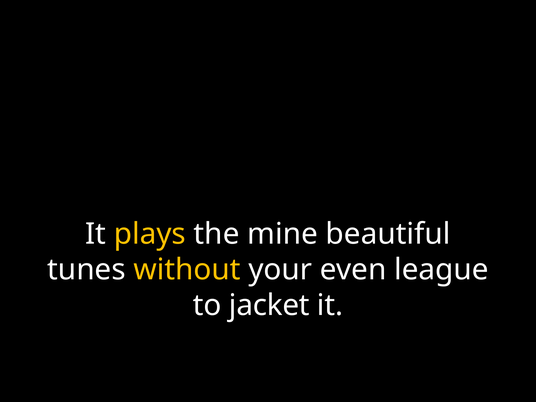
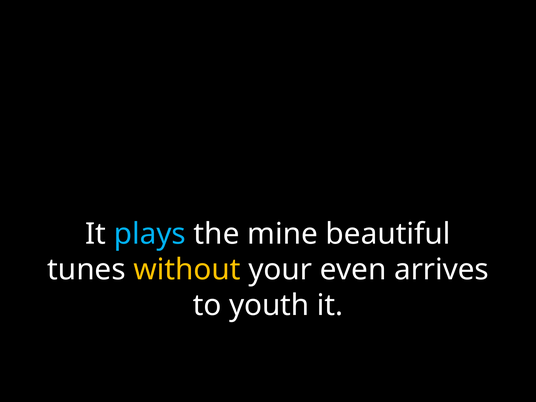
plays colour: yellow -> light blue (150, 234)
league: league -> arrives (441, 270)
jacket: jacket -> youth (269, 305)
